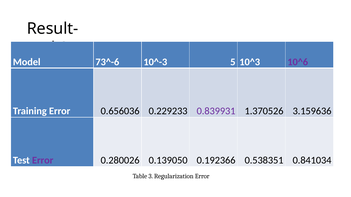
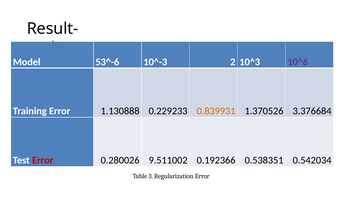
73^-6: 73^-6 -> 53^-6 (107, 62)
5: 5 -> 2 (233, 62)
0.656036: 0.656036 -> 1.130888 (120, 111)
0.839931 colour: purple -> orange (216, 111)
3.159636: 3.159636 -> 3.376684 (312, 111)
Error colour: purple -> red (43, 161)
0.139050: 0.139050 -> 9.511002 (168, 161)
0.841034: 0.841034 -> 0.542034 (312, 161)
